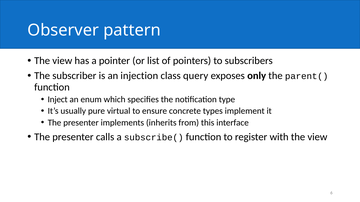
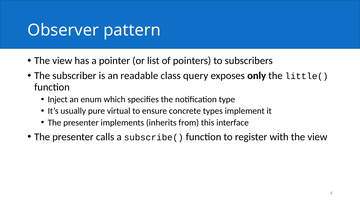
injection: injection -> readable (139, 76)
parent(: parent( -> little( (307, 76)
